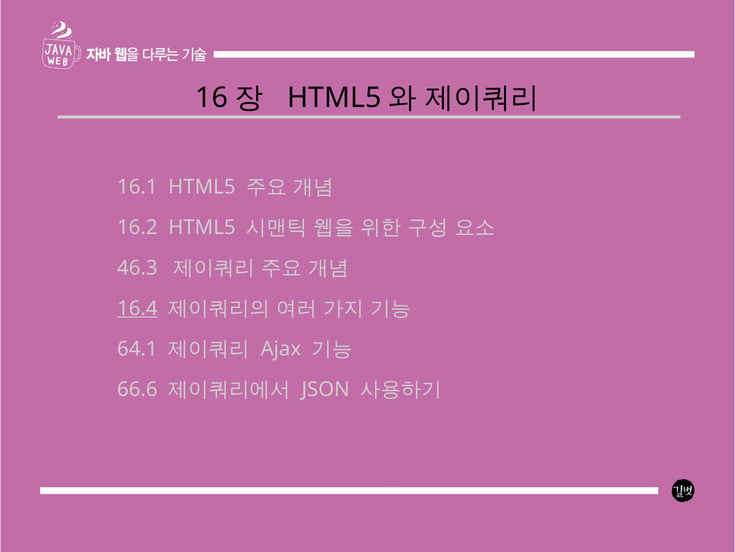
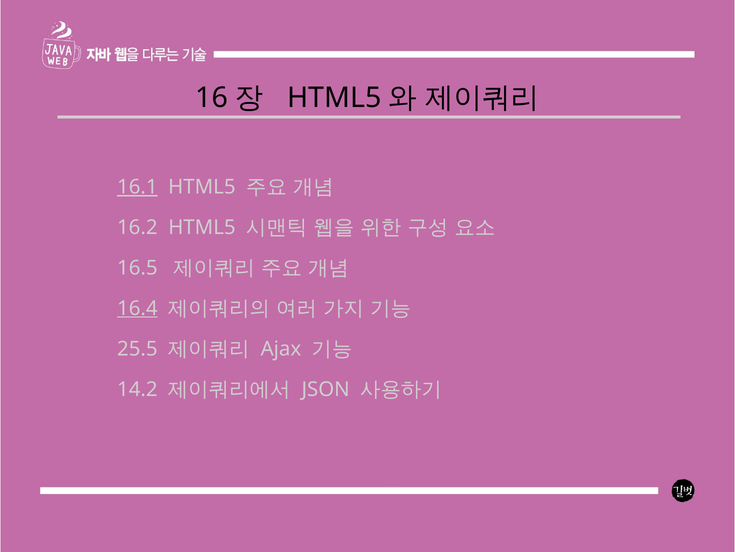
16.1 underline: none -> present (137, 187)
46.3: 46.3 -> 16.5 (137, 267)
64.1: 64.1 -> 25.5 (137, 348)
66.6: 66.6 -> 14.2 (137, 389)
